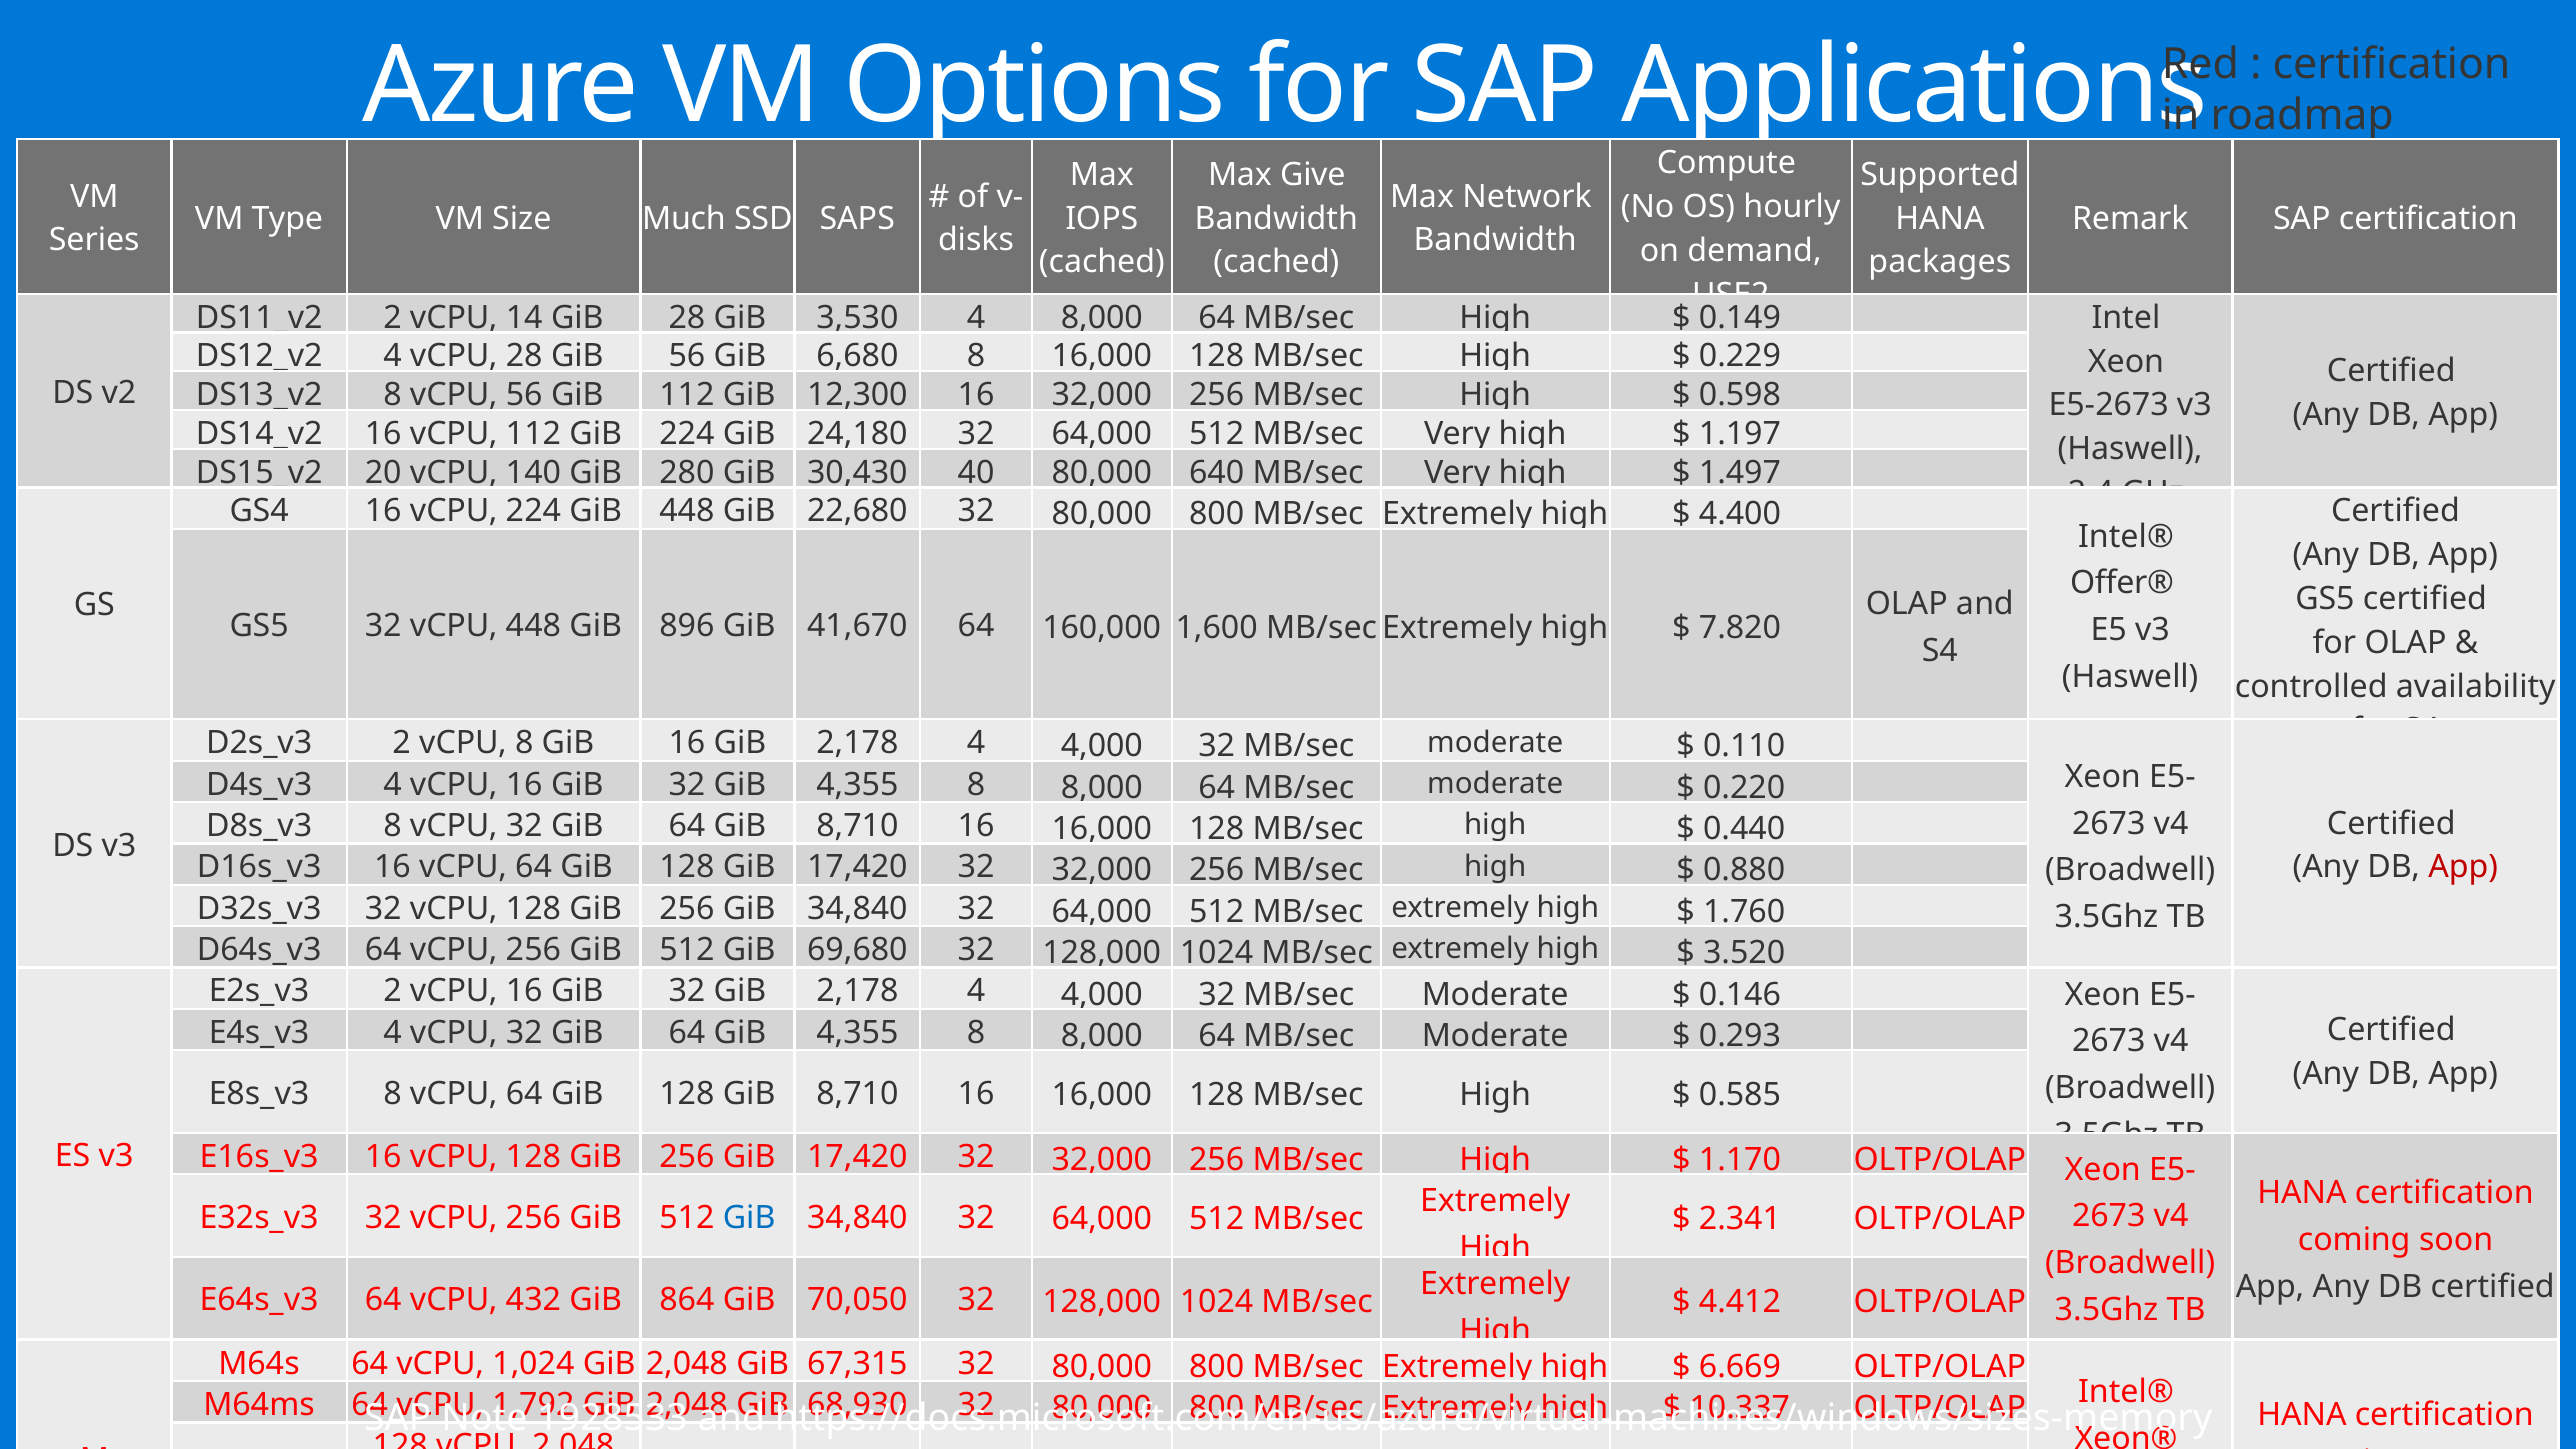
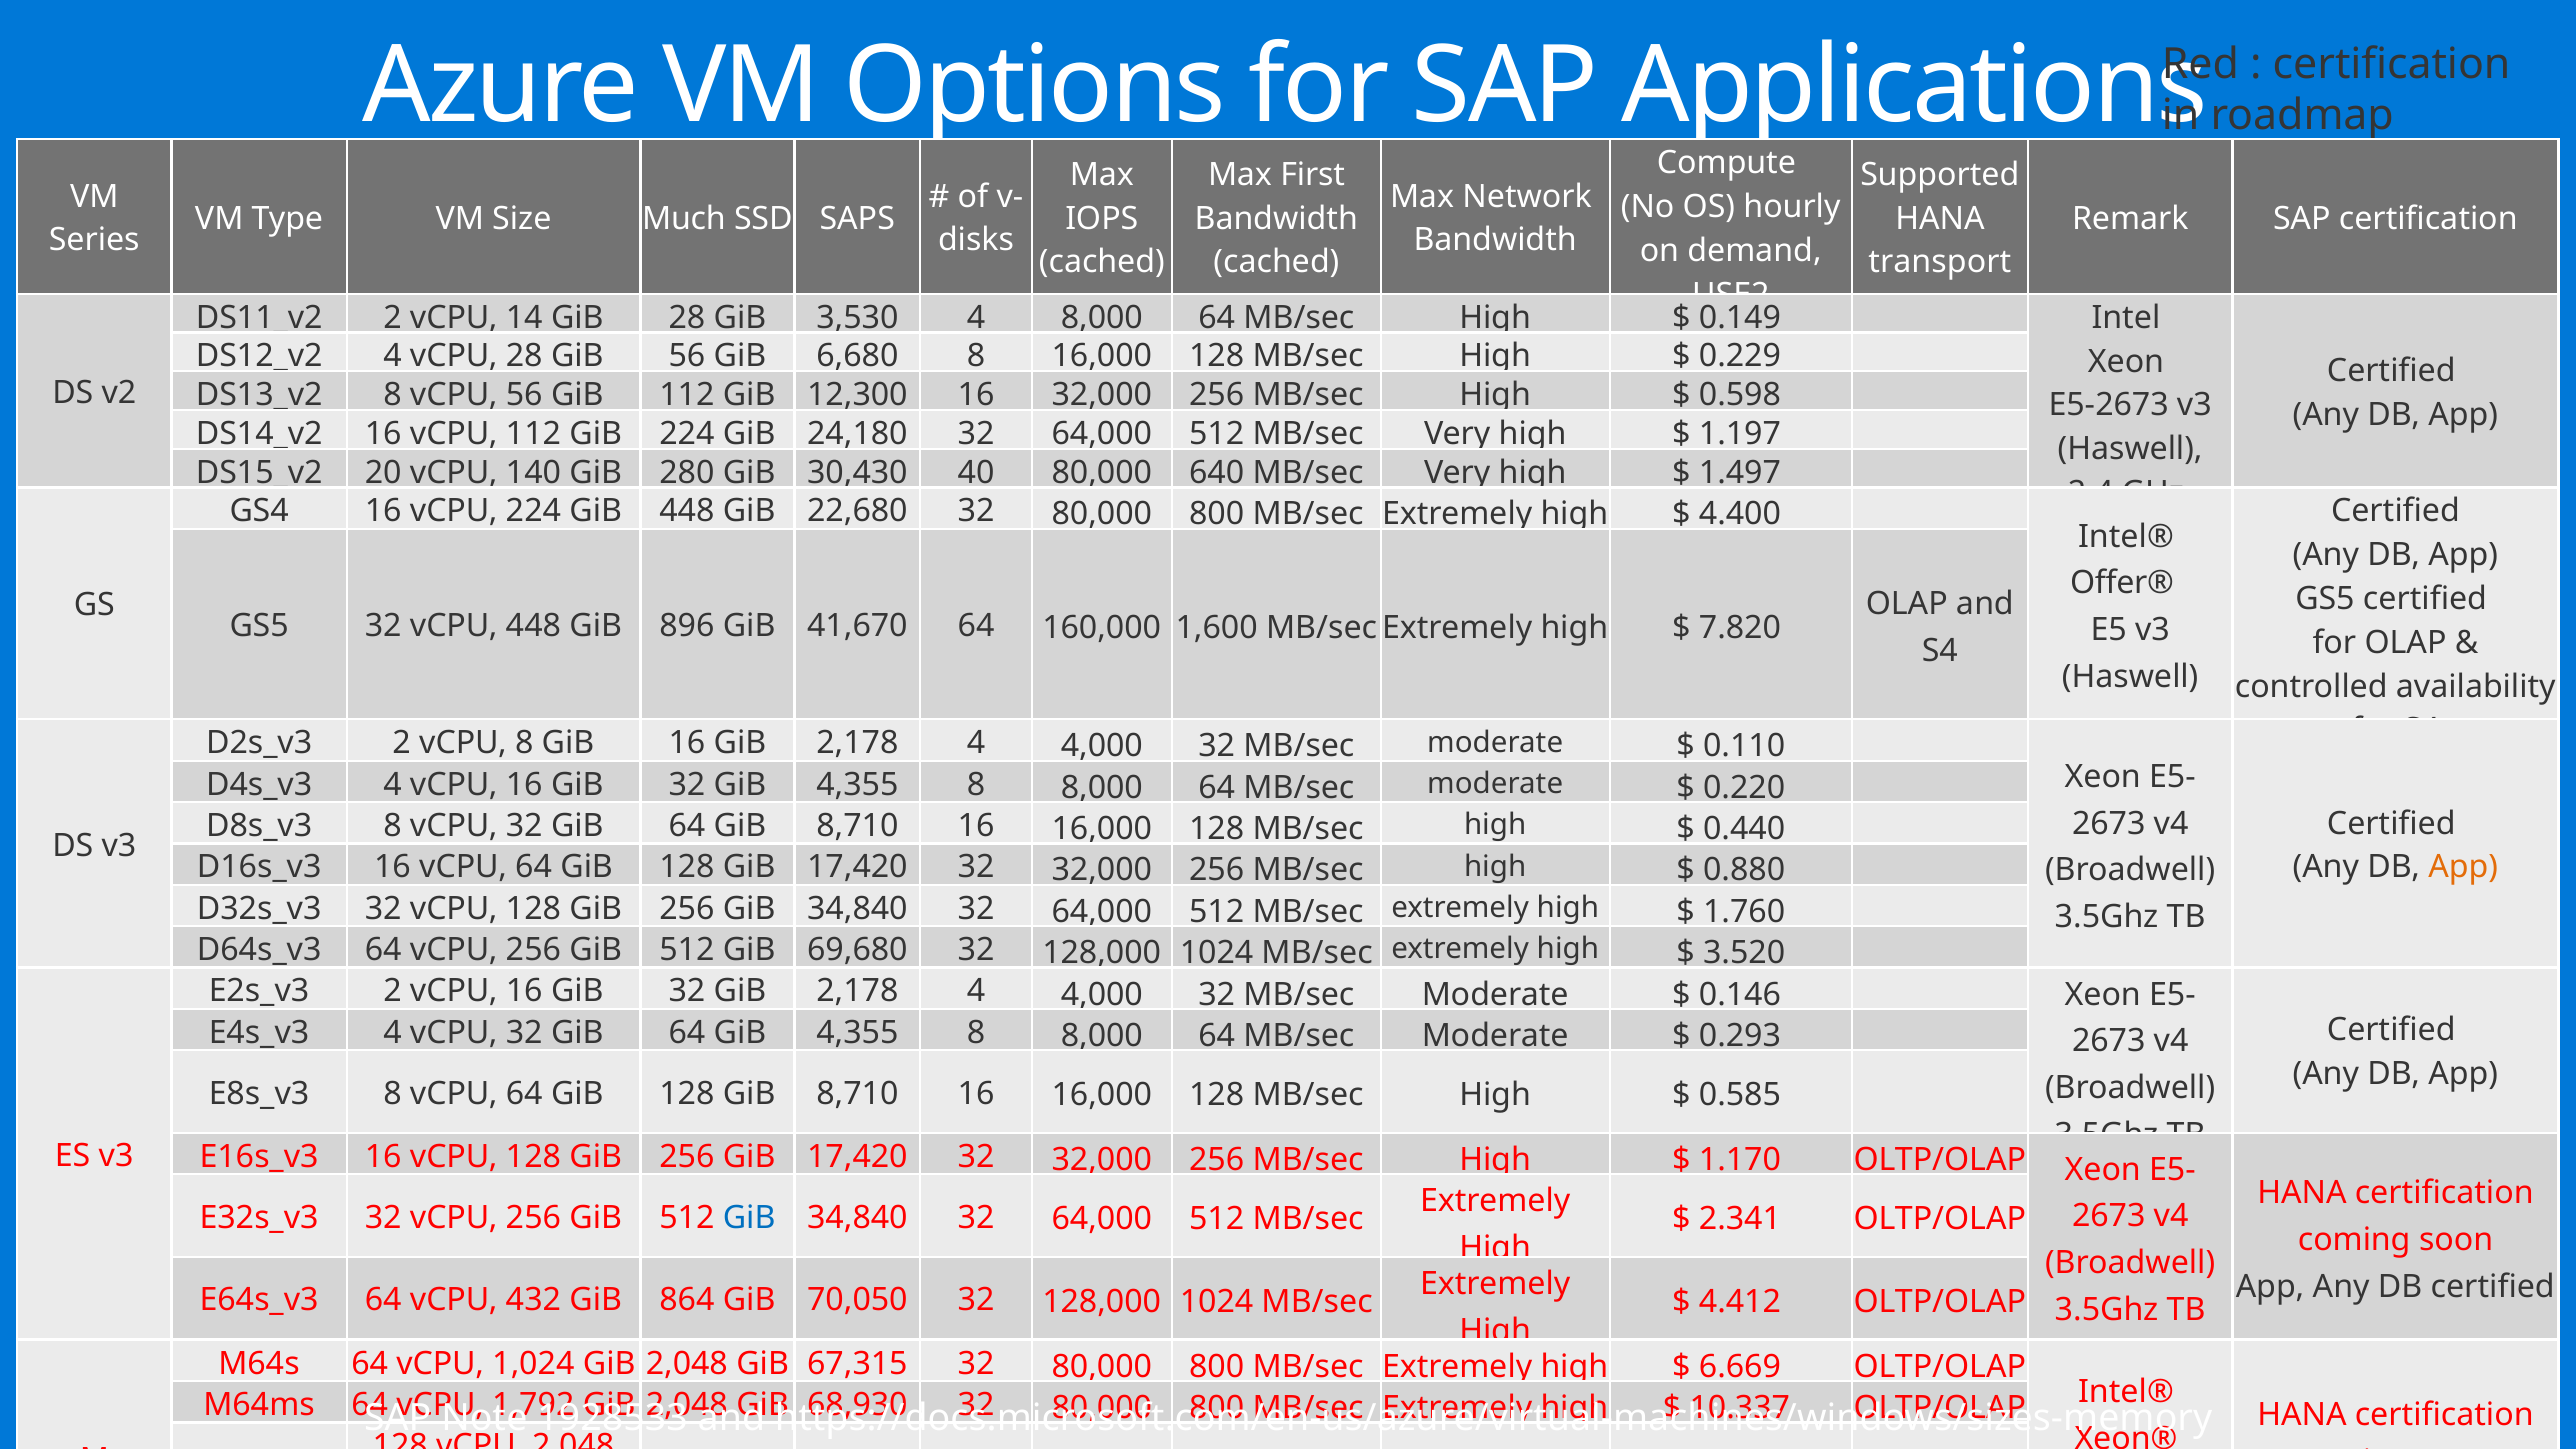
Give: Give -> First (1313, 175)
packages: packages -> transport (1940, 262)
App colour: red -> orange (2463, 867)
